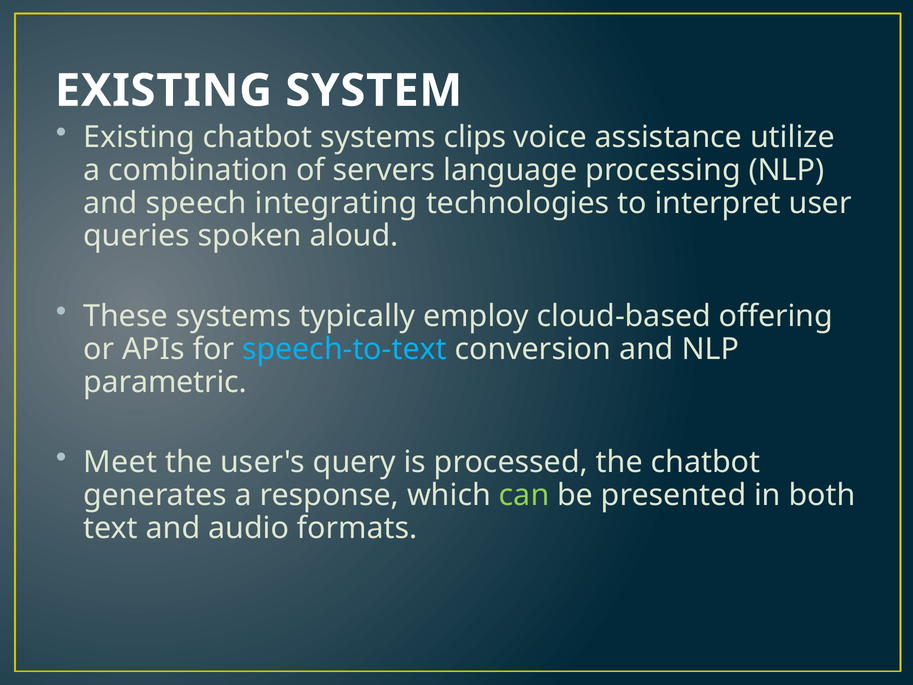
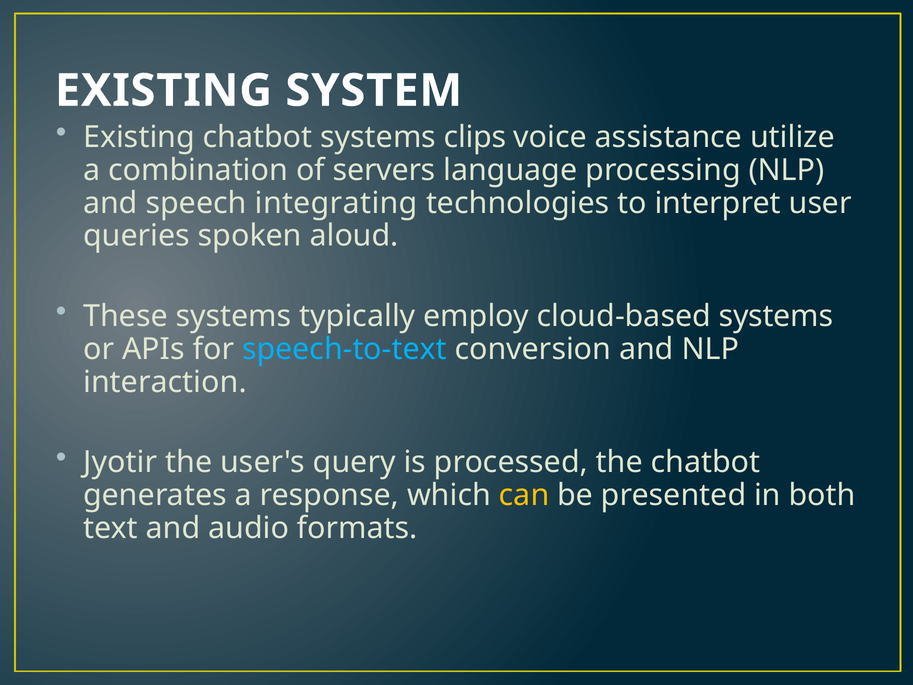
cloud-based offering: offering -> systems (776, 316)
parametric: parametric -> interaction (165, 382)
Meet: Meet -> Jyotir (120, 462)
can colour: light green -> yellow (524, 495)
